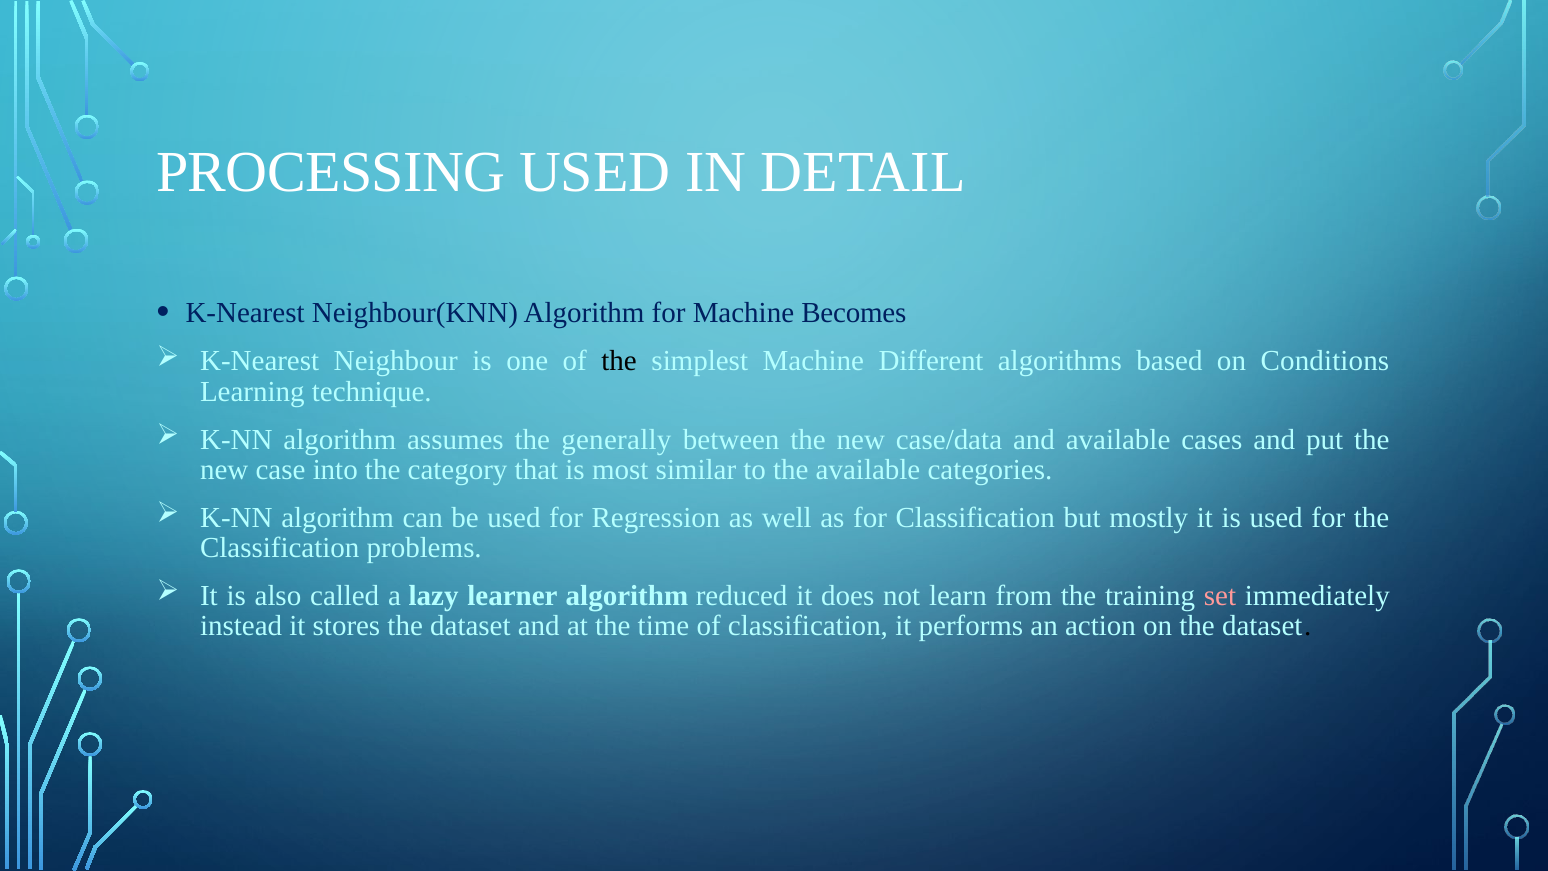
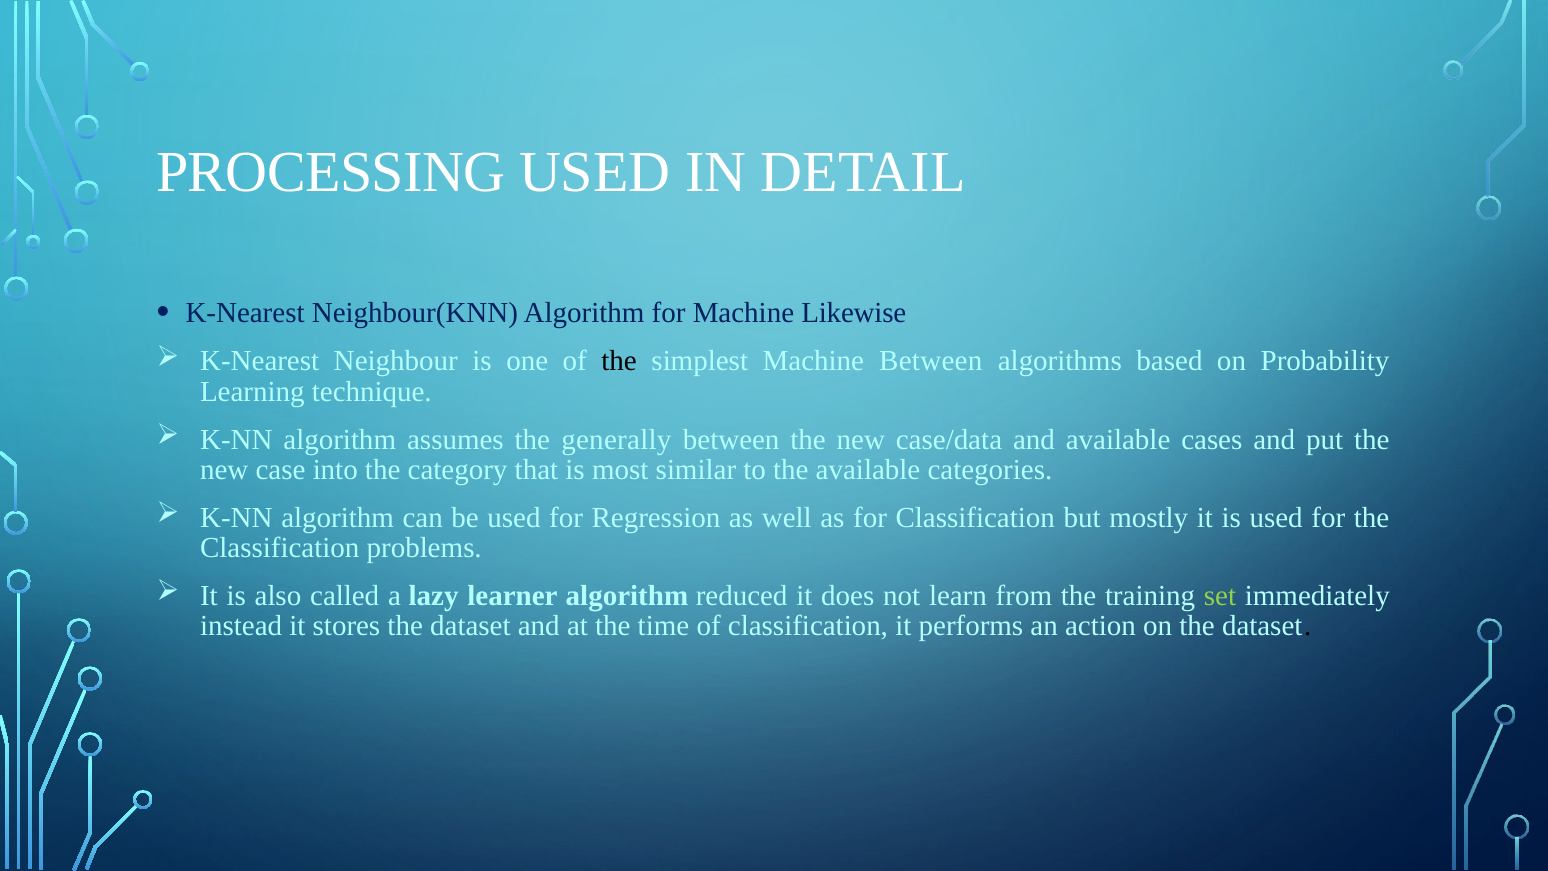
Becomes: Becomes -> Likewise (854, 313)
Machine Different: Different -> Between (931, 361)
Conditions: Conditions -> Probability (1325, 361)
set colour: pink -> light green (1220, 596)
